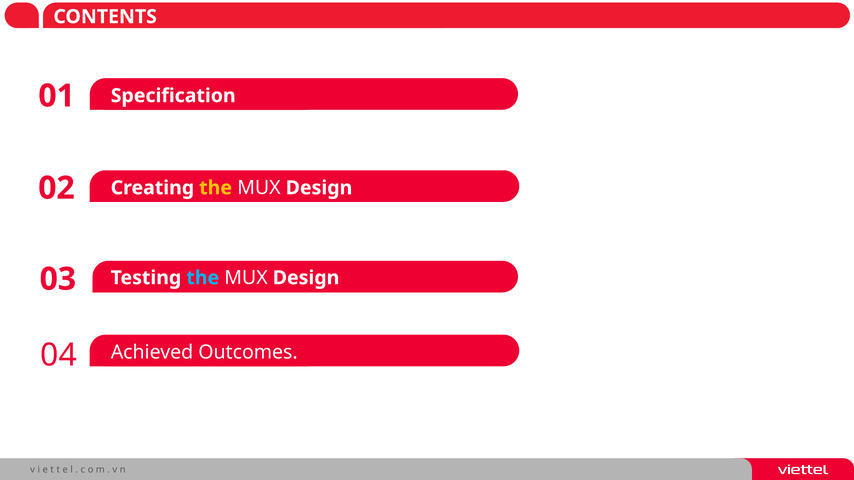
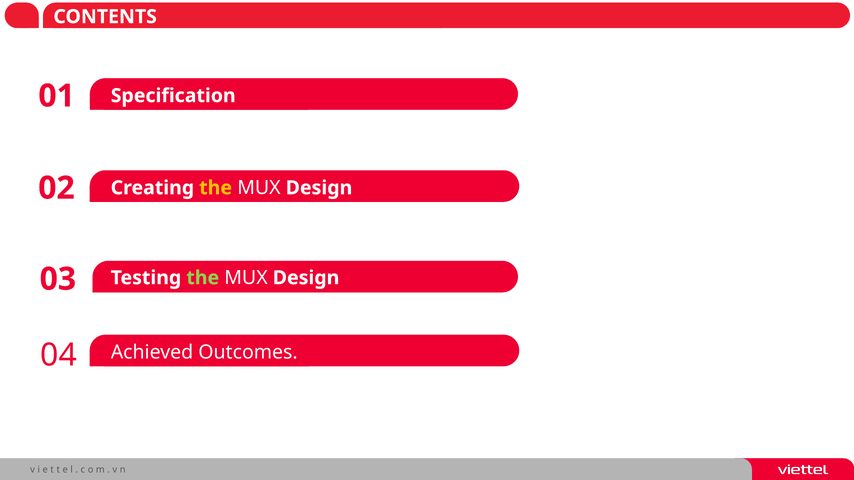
the colour: light blue -> light green (203, 278)
